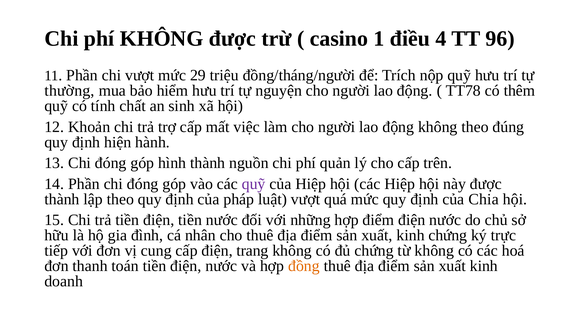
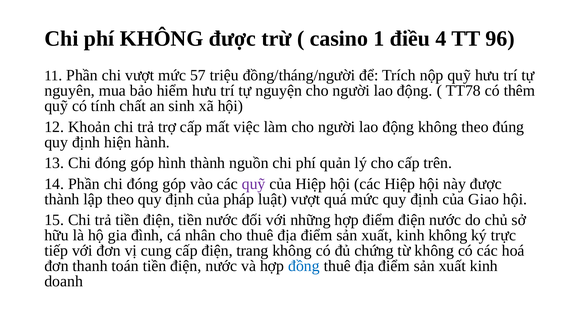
29: 29 -> 57 (198, 75)
thường: thường -> nguyên (70, 91)
Chia: Chia -> Giao (484, 199)
kinh chứng: chứng -> không (448, 235)
đồng colour: orange -> blue (304, 266)
